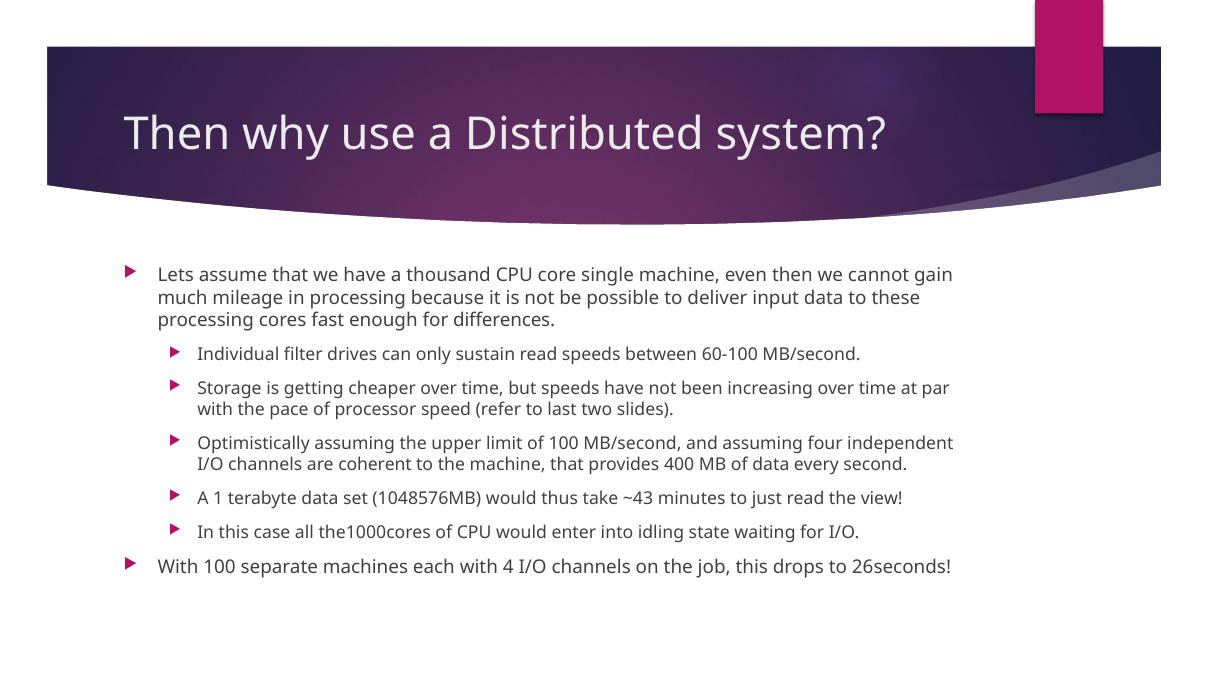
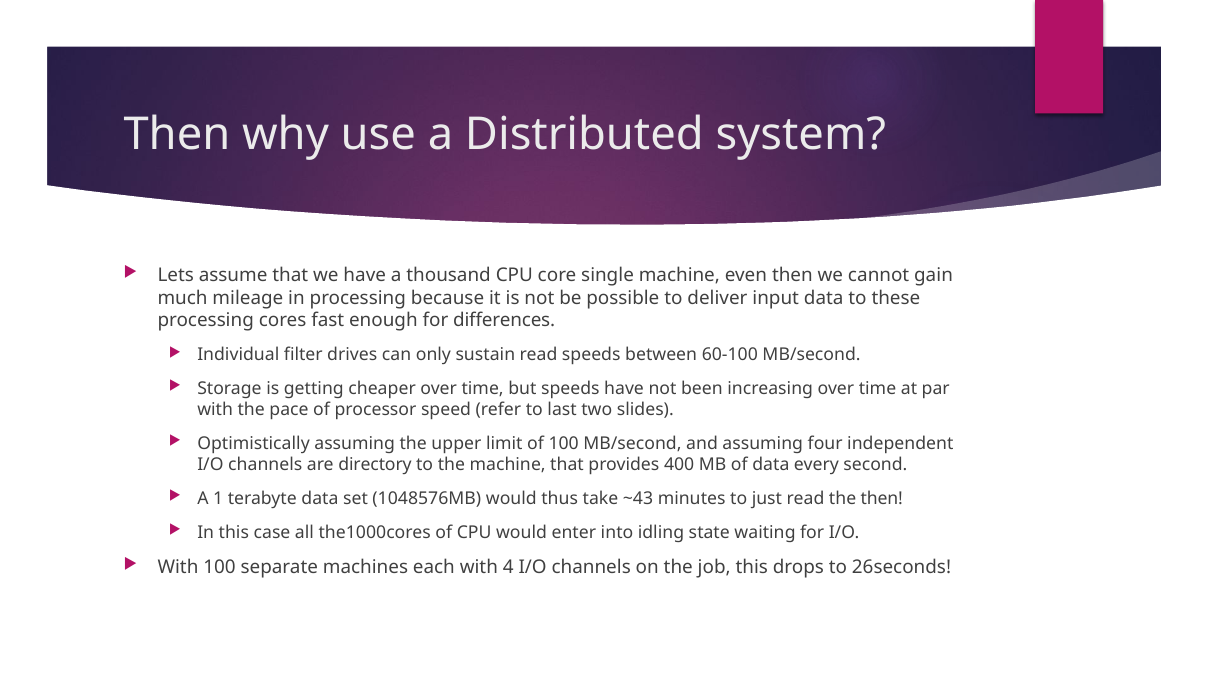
coherent: coherent -> directory (375, 465)
the view: view -> then (882, 499)
